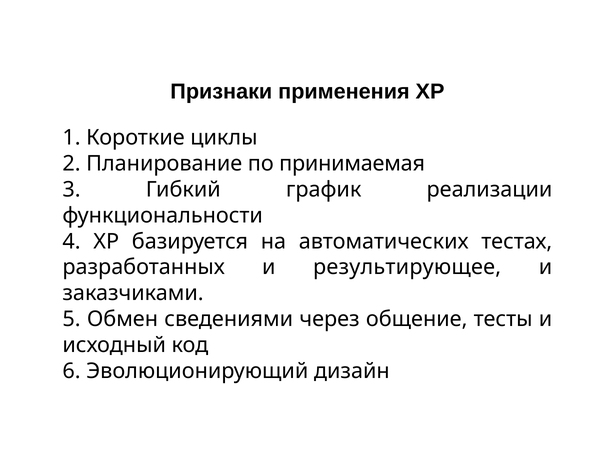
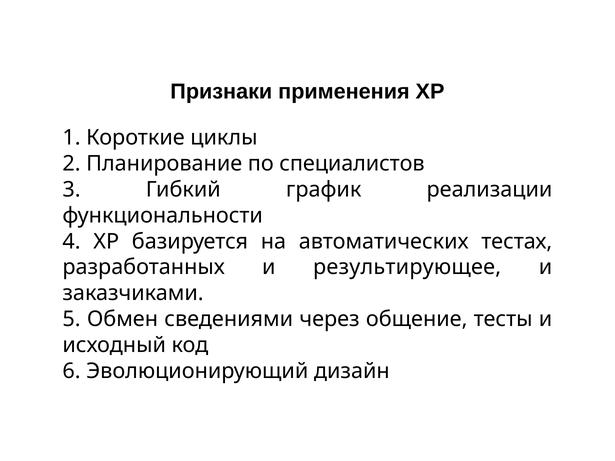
принимаемая: принимаемая -> специалистов (352, 164)
